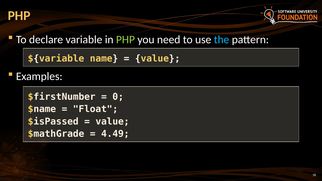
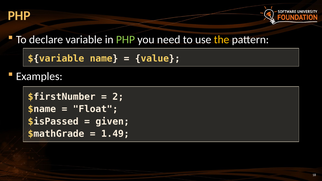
the colour: light blue -> yellow (222, 40)
0: 0 -> 2 (118, 97)
value: value -> given (112, 122)
4.49: 4.49 -> 1.49 (115, 134)
